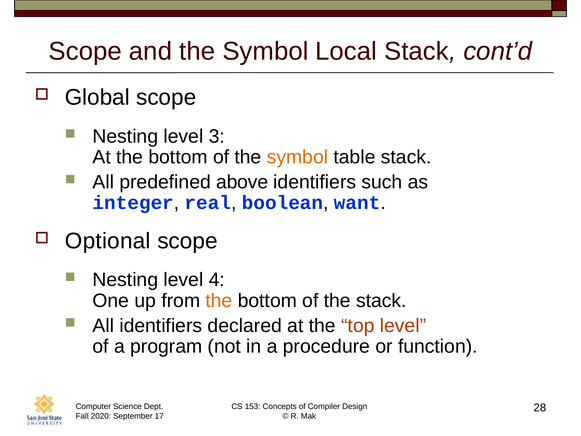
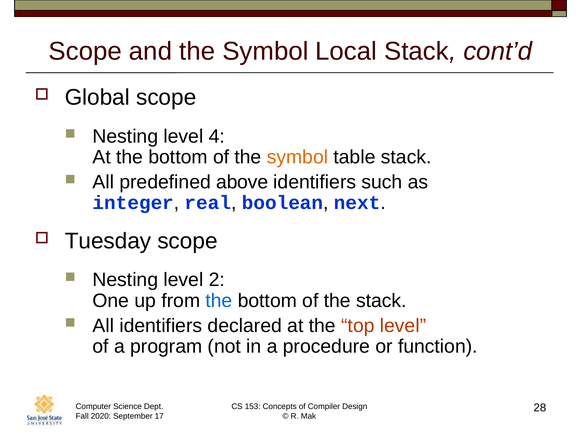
3: 3 -> 4 (217, 136)
want: want -> next (357, 203)
Optional: Optional -> Tuesday (108, 241)
4: 4 -> 2 (217, 280)
the colour: orange -> blue (219, 301)
